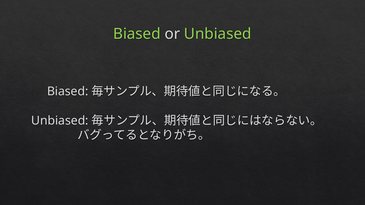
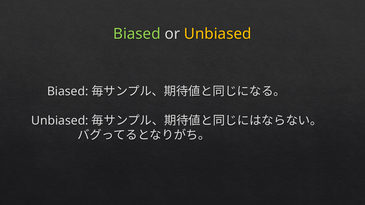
Unbiased colour: light green -> yellow (218, 34)
